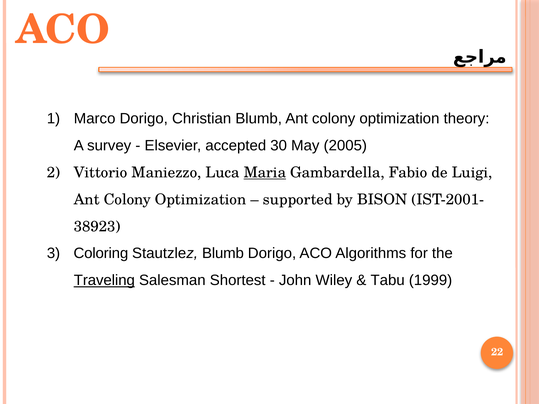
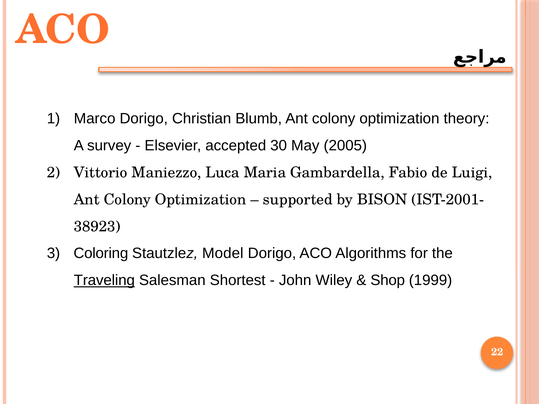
Maria underline: present -> none (265, 173)
Stautzlez Blumb: Blumb -> Model (223, 254)
Tabu: Tabu -> Shop (388, 280)
